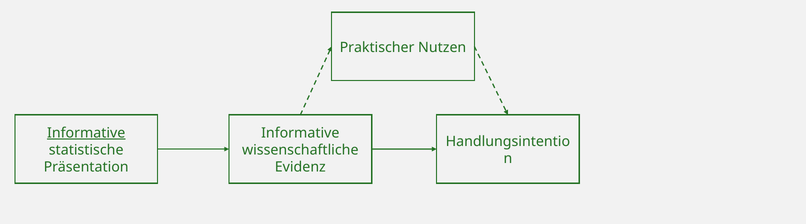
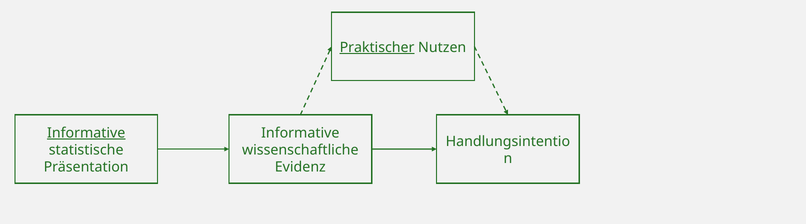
Praktischer underline: none -> present (377, 47)
